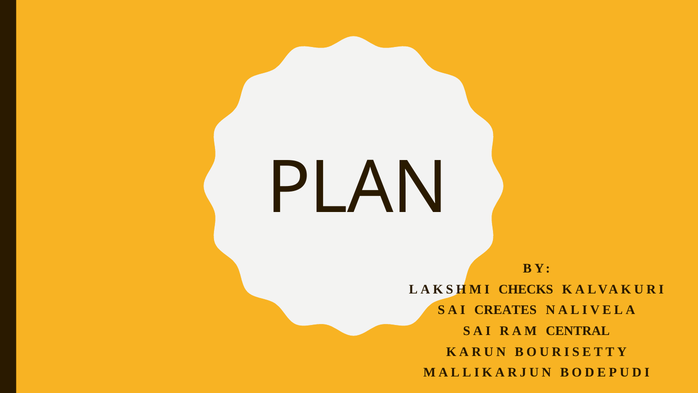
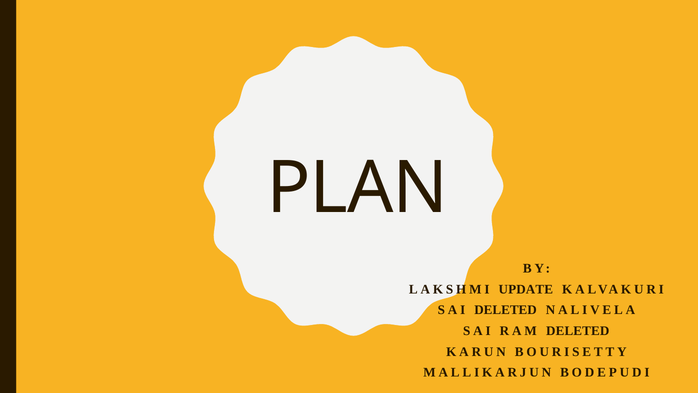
CHECKS: CHECKS -> UPDATE (526, 289)
SAI CREATES: CREATES -> DELETED (506, 310)
RAM CENTRAL: CENTRAL -> DELETED (578, 331)
